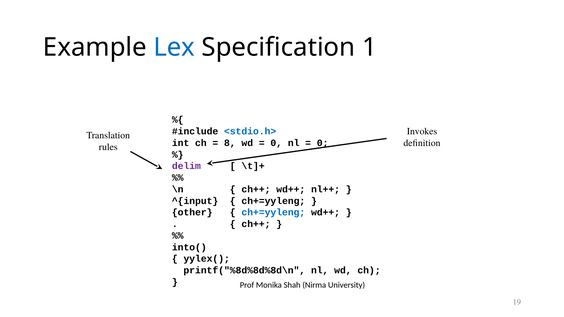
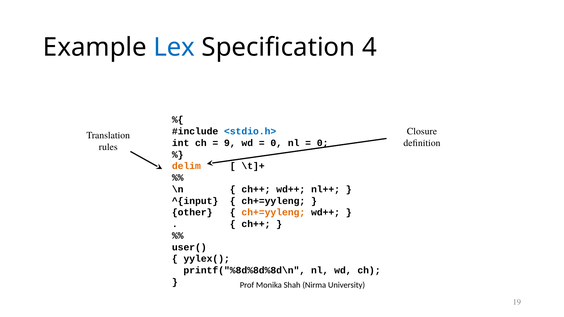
1: 1 -> 4 (369, 47)
Invokes: Invokes -> Closure (422, 131)
8: 8 -> 9 (230, 143)
delim colour: purple -> orange (186, 166)
ch+=yyleng colour: blue -> orange (273, 213)
into(: into( -> user( (189, 247)
